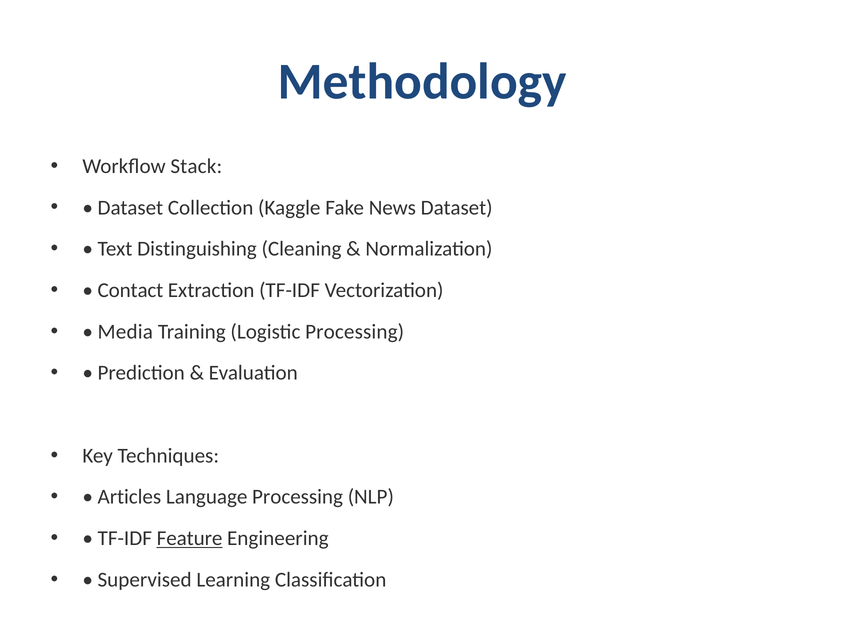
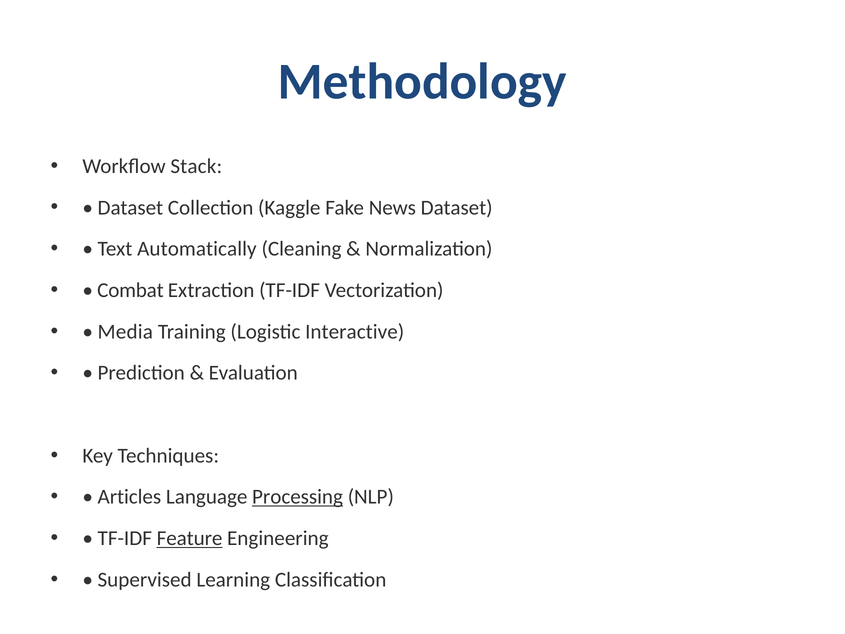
Distinguishing: Distinguishing -> Automatically (197, 249)
Contact: Contact -> Combat (130, 290)
Logistic Processing: Processing -> Interactive (355, 332)
Processing underline: none -> present (298, 497)
